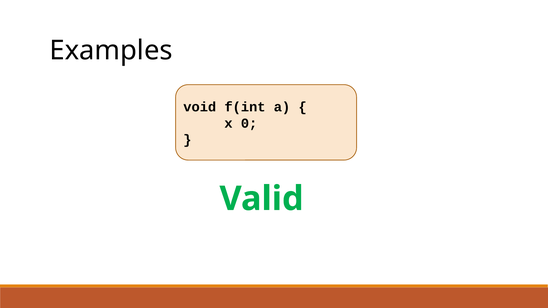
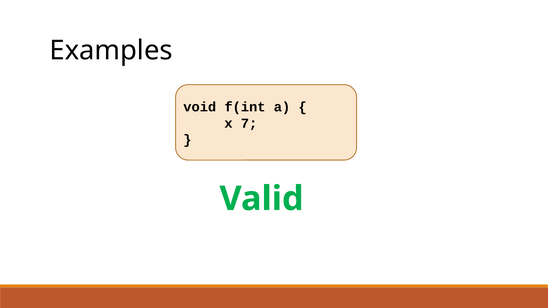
0: 0 -> 7 (249, 123)
